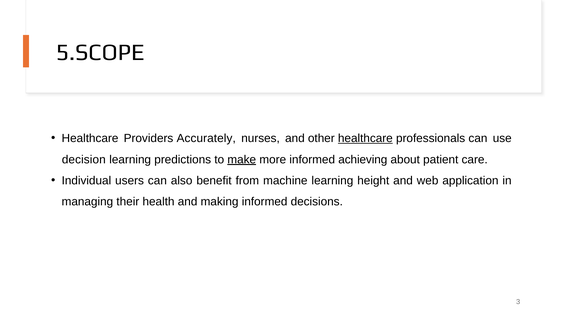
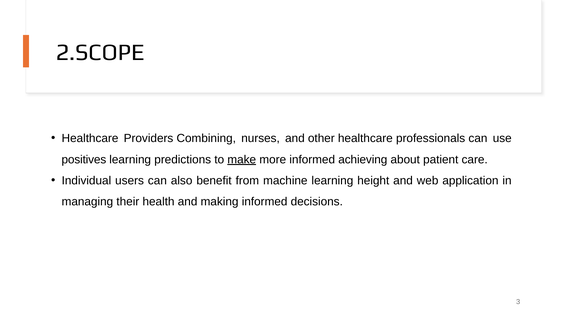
5.SCOPE: 5.SCOPE -> 2.SCOPE (100, 52)
Accurately: Accurately -> Combining (206, 139)
healthcare underline: present -> none (365, 139)
decision: decision -> positives (84, 160)
